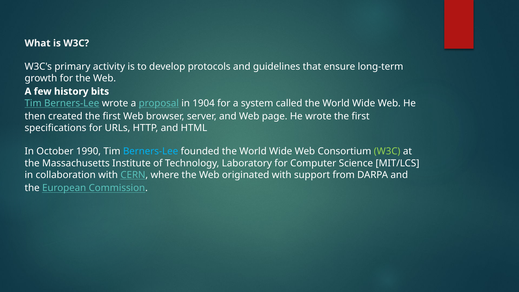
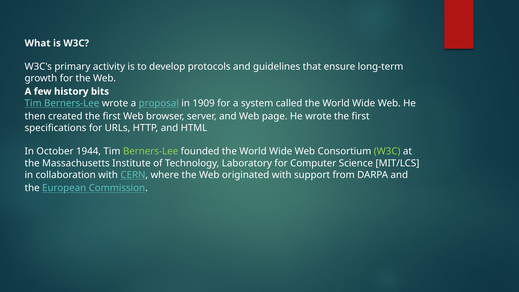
1904: 1904 -> 1909 (204, 103)
1990: 1990 -> 1944 (89, 151)
Berners-Lee colour: light blue -> light green (151, 151)
